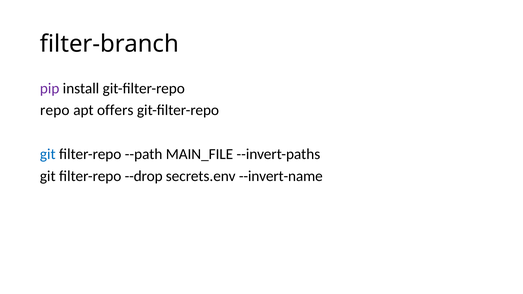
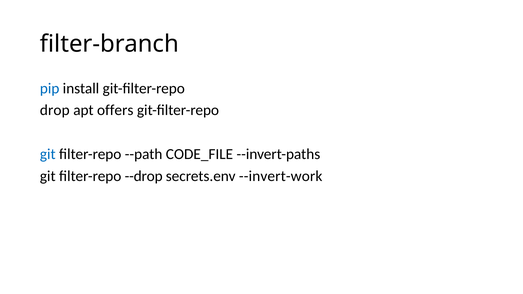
pip colour: purple -> blue (50, 88)
repo: repo -> drop (55, 110)
MAIN_FILE: MAIN_FILE -> CODE_FILE (199, 154)
--invert-name: --invert-name -> --invert-work (281, 176)
